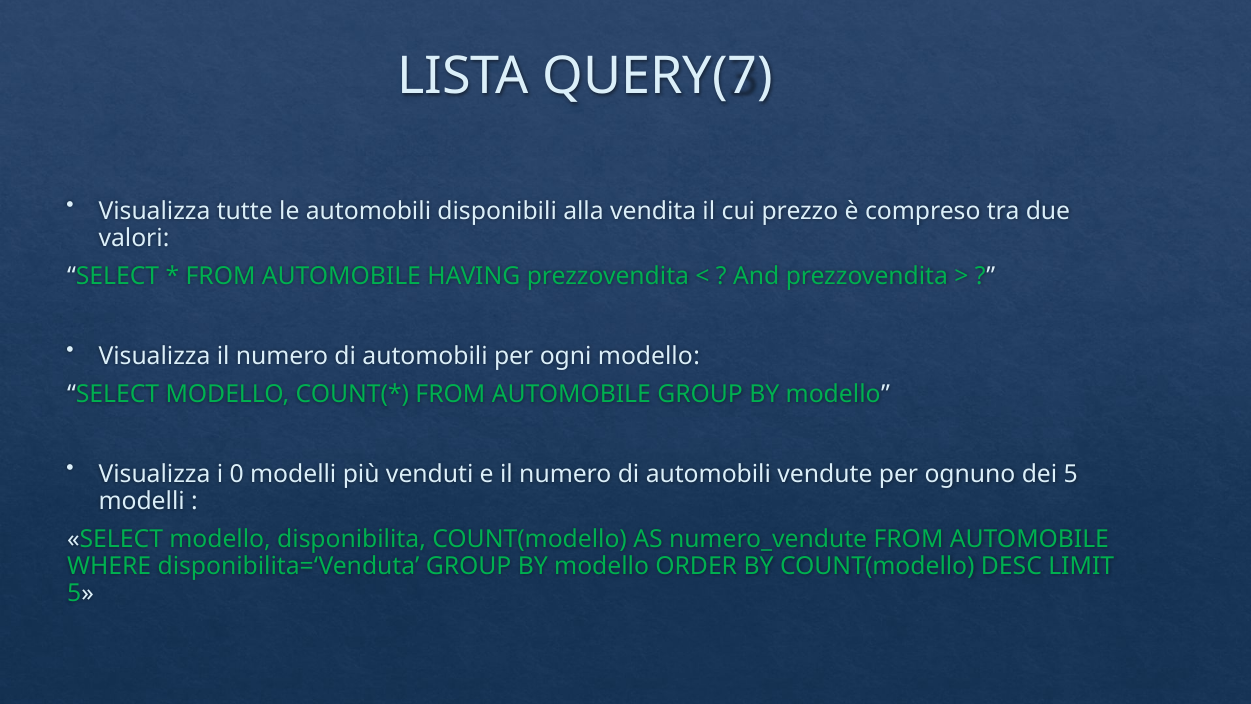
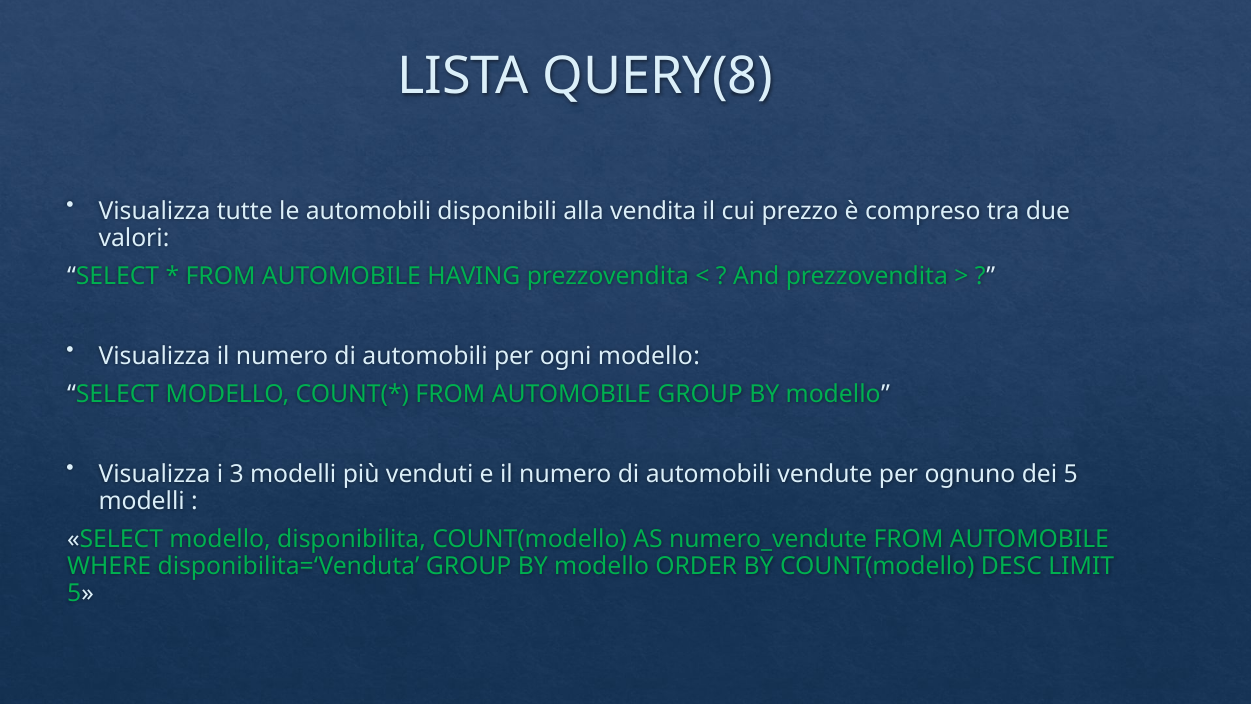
QUERY(7: QUERY(7 -> QUERY(8 (658, 76)
0: 0 -> 3 (237, 474)
